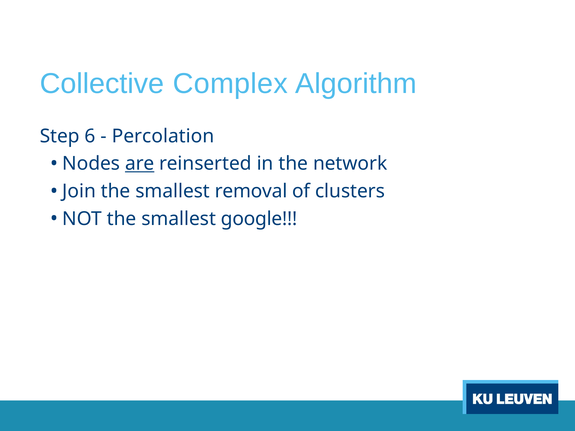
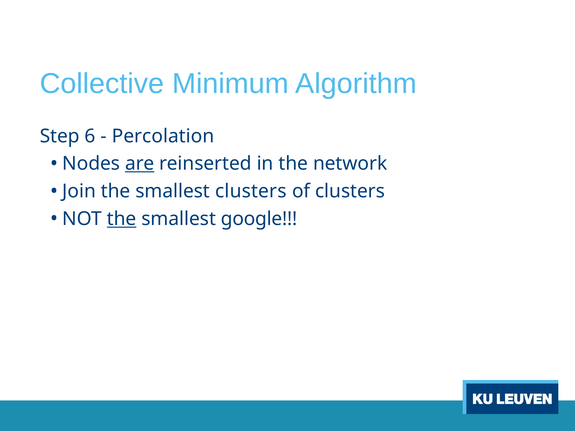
Complex: Complex -> Minimum (230, 84)
smallest removal: removal -> clusters (251, 191)
the underline: none -> present (122, 219)
